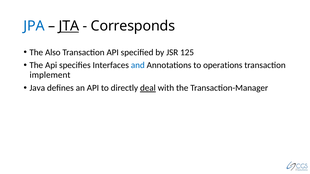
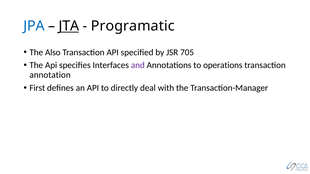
Corresponds: Corresponds -> Programatic (133, 26)
125: 125 -> 705 (187, 52)
and colour: blue -> purple (138, 65)
implement: implement -> annotation (50, 75)
Java: Java -> First (37, 88)
deal underline: present -> none (148, 88)
